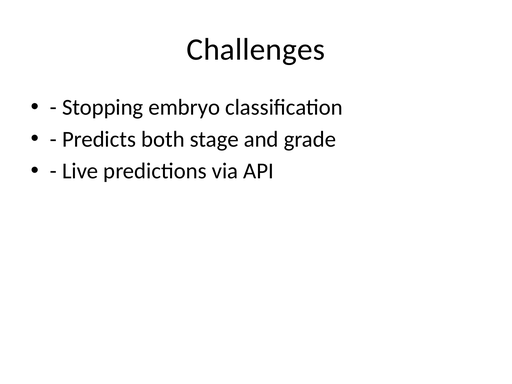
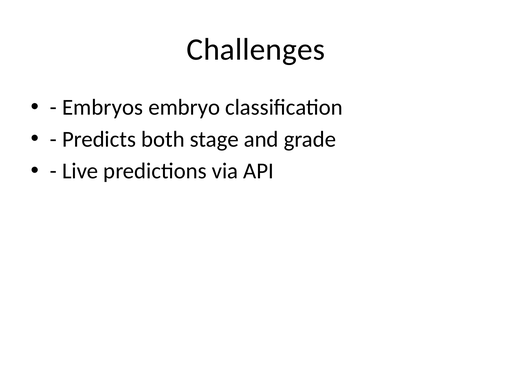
Stopping: Stopping -> Embryos (103, 107)
